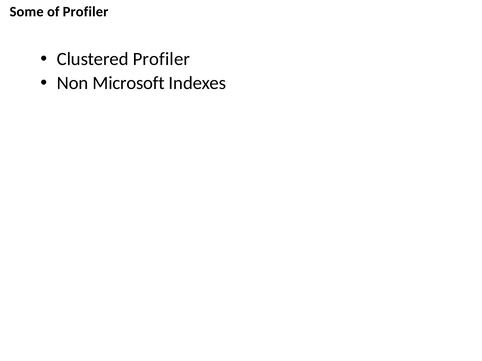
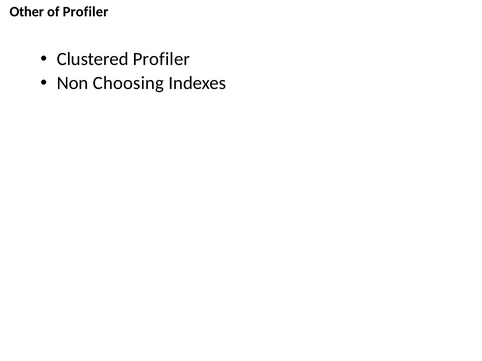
Some: Some -> Other (27, 12)
Microsoft: Microsoft -> Choosing (128, 83)
